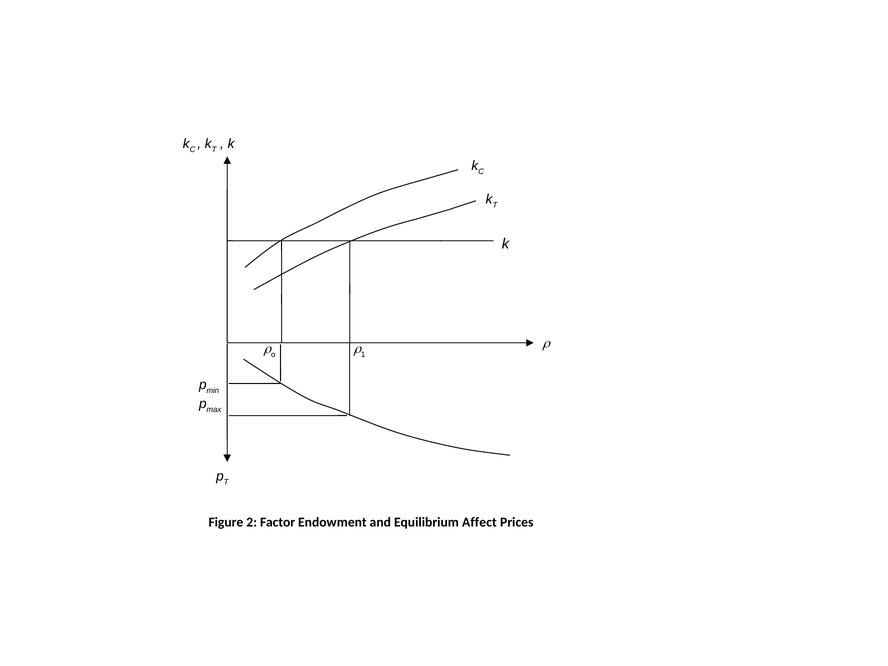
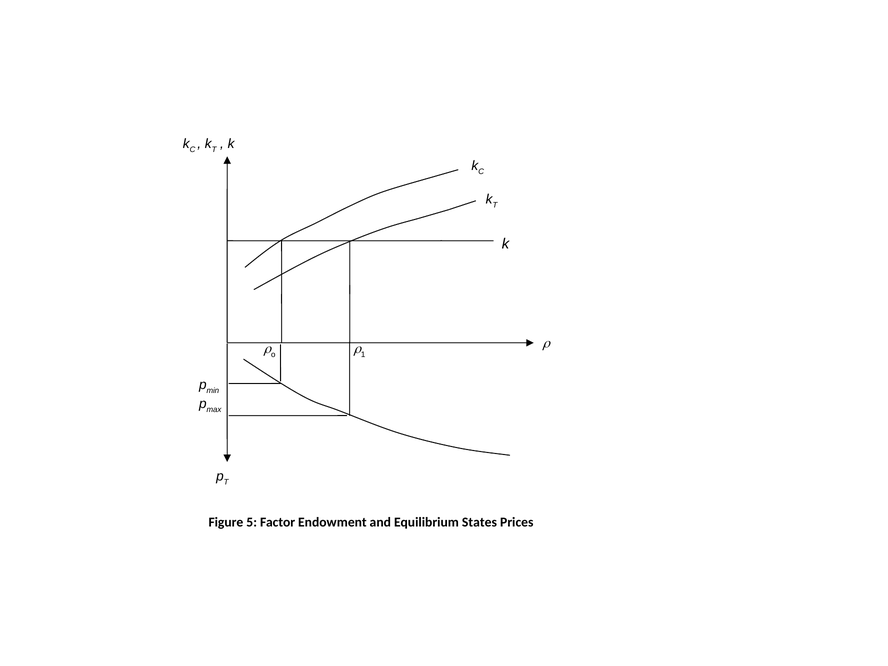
2: 2 -> 5 (252, 522)
Affect: Affect -> States (479, 522)
